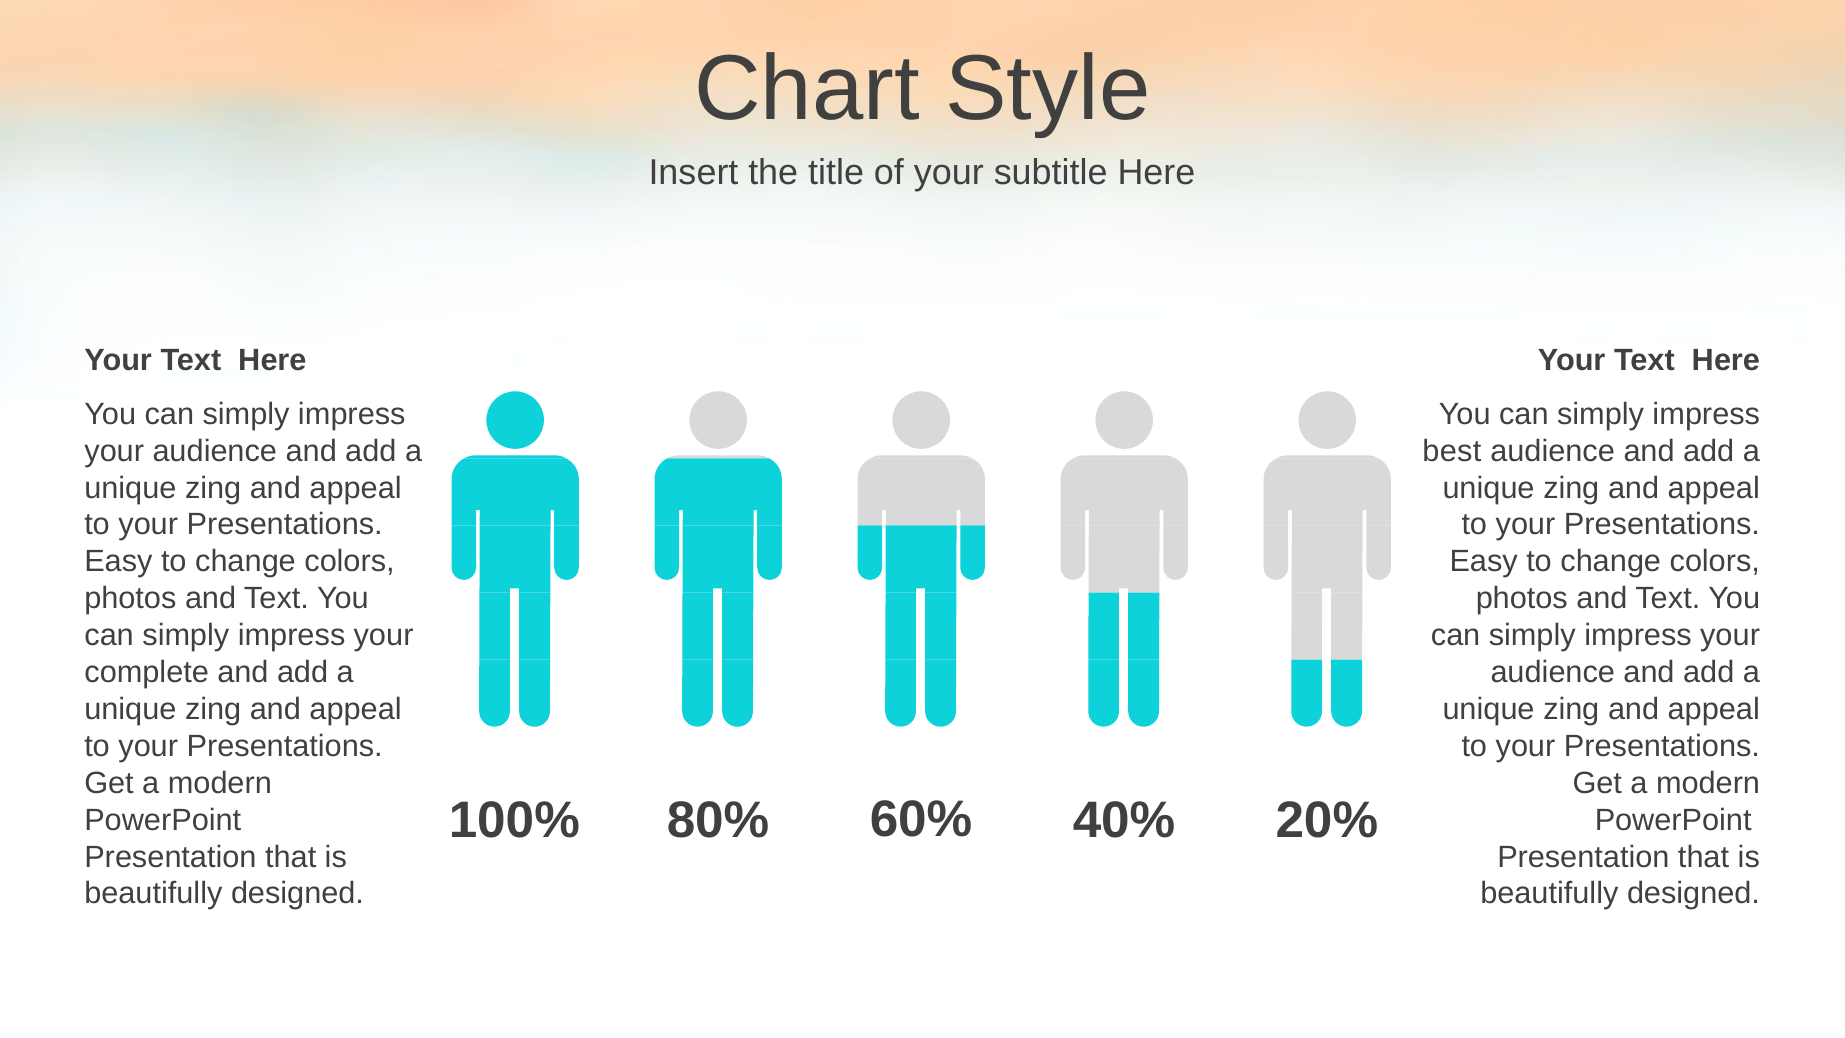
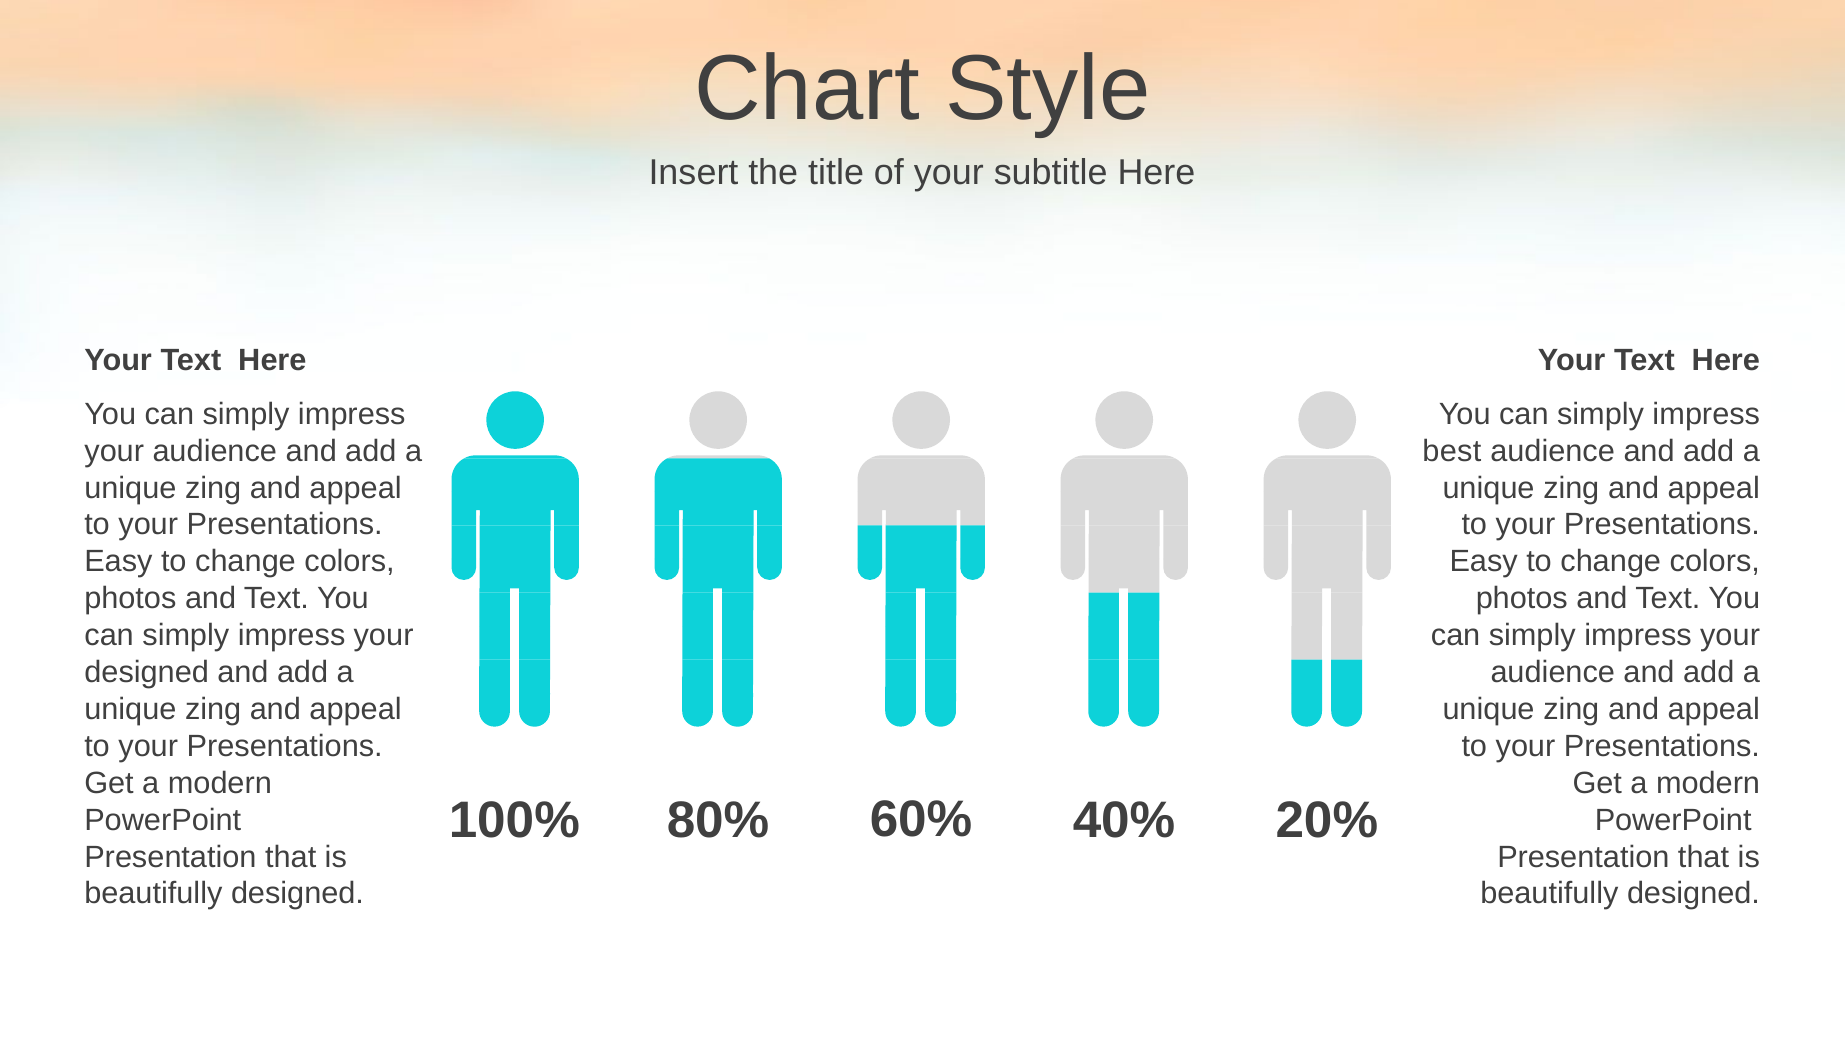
complete: complete -> designed (147, 672)
